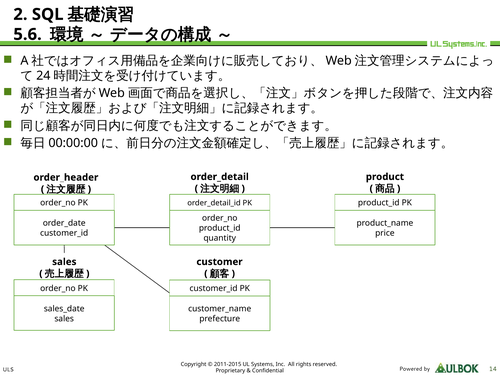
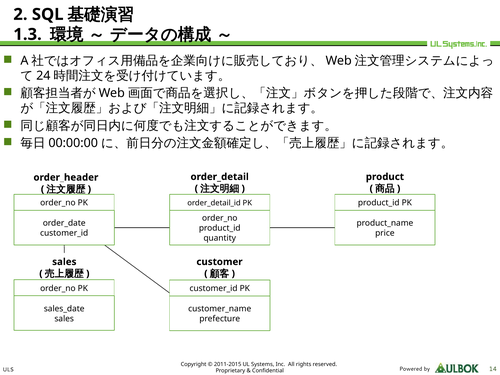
5.6: 5.6 -> 1.3 (28, 34)
